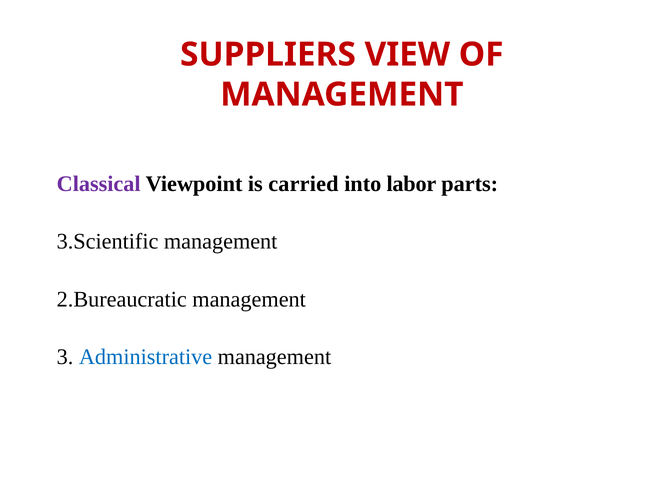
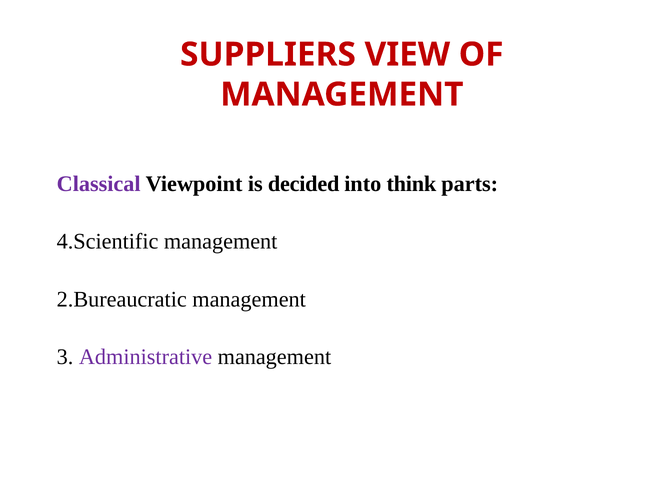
carried: carried -> decided (304, 184)
labor: labor -> think (411, 184)
3.Scientific: 3.Scientific -> 4.Scientific (108, 242)
Administrative colour: blue -> purple (146, 357)
